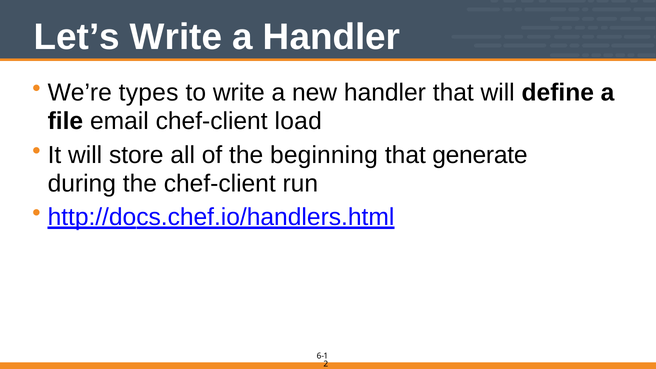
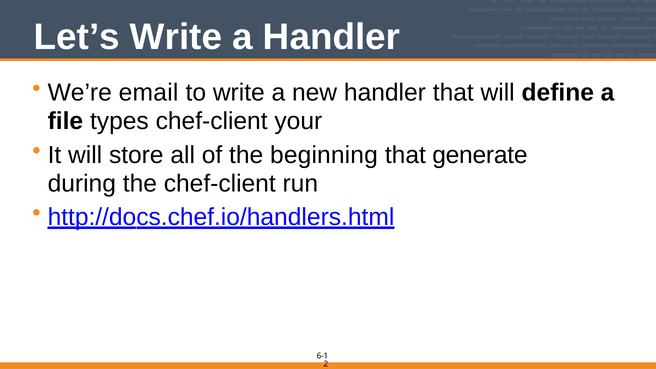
types: types -> email (149, 93)
email: email -> types (119, 121)
load: load -> your (298, 121)
